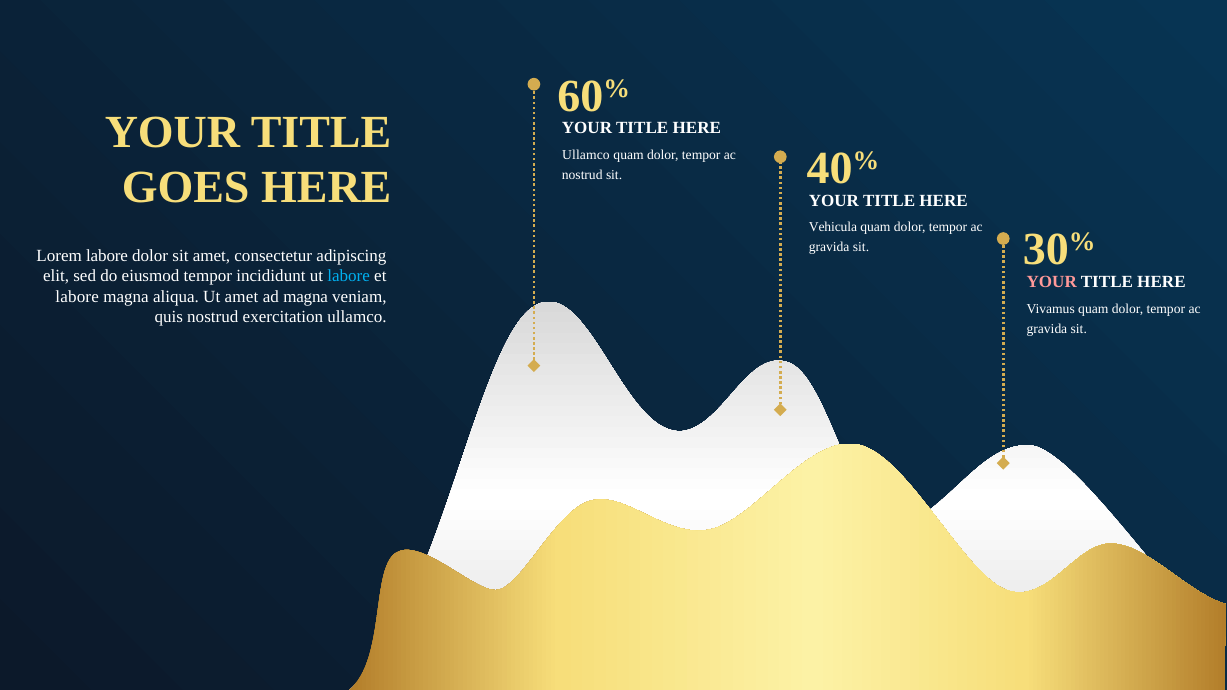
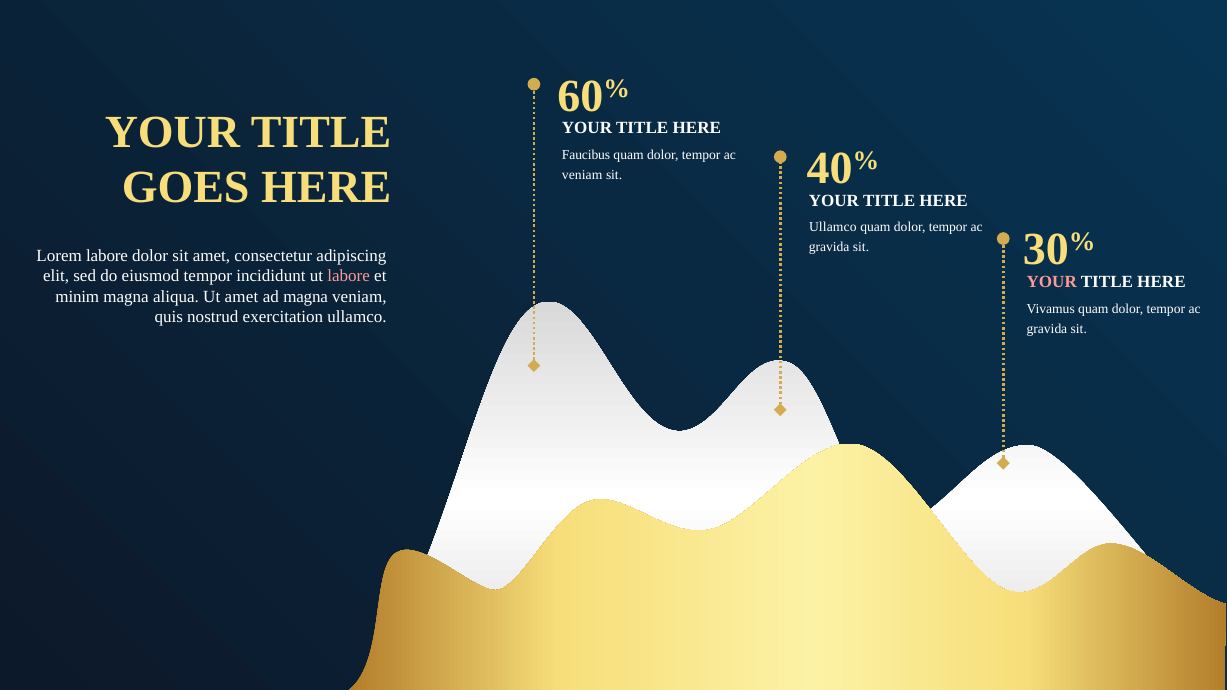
Ullamco: Ullamco -> Faucibus (586, 155)
nostrud: nostrud -> veniam (582, 175)
Vehicula: Vehicula -> Ullamco (833, 227)
labore colour: light blue -> pink (349, 276)
labore: labore -> minim (77, 296)
